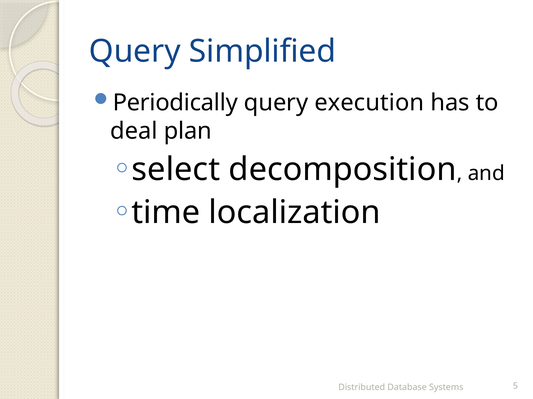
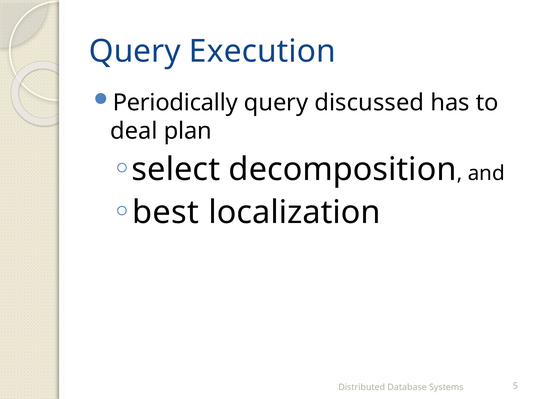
Simplified: Simplified -> Execution (262, 52)
execution: execution -> discussed (369, 103)
time: time -> best (166, 213)
